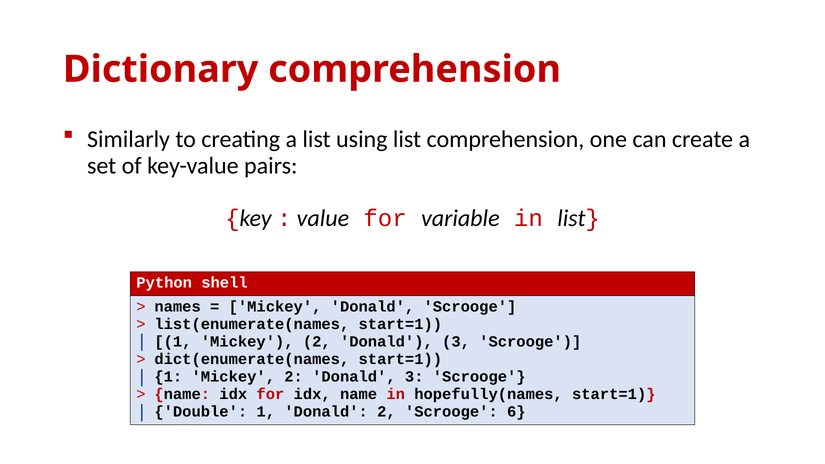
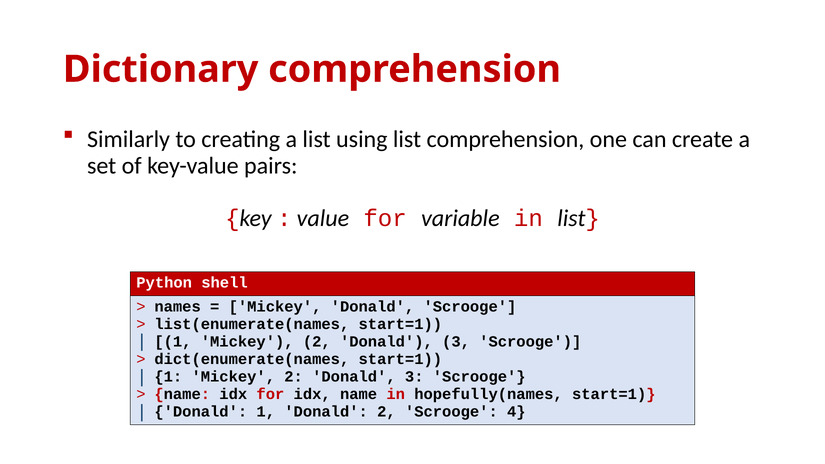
Double: Double -> Donald (201, 412)
6: 6 -> 4 (516, 412)
